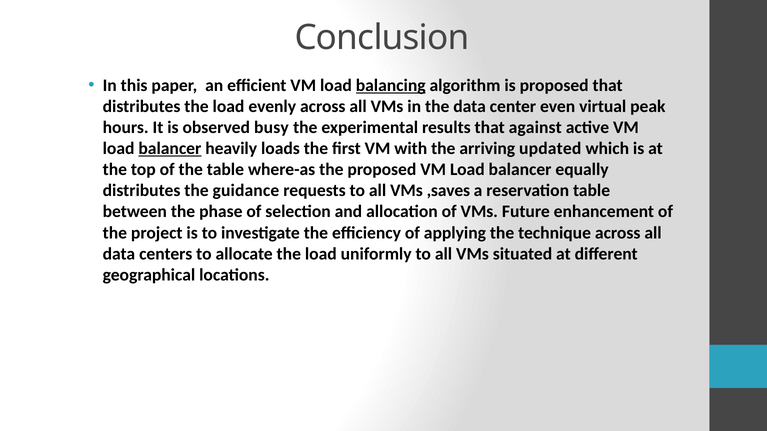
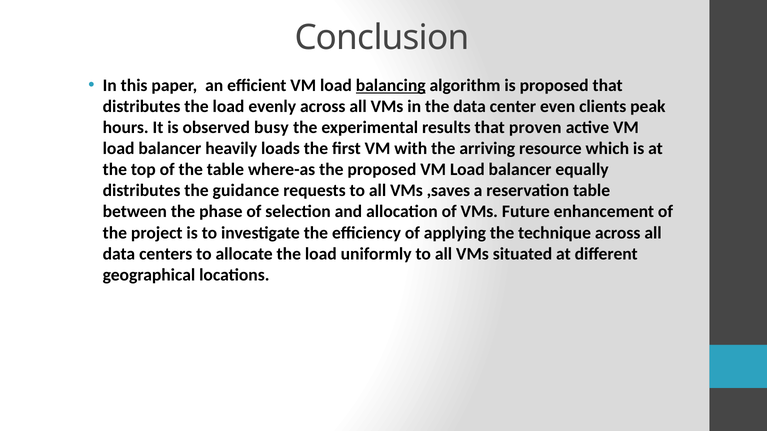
virtual: virtual -> clients (603, 107)
against: against -> proven (535, 128)
balancer underline: present -> none (170, 149)
updated: updated -> resource (550, 149)
